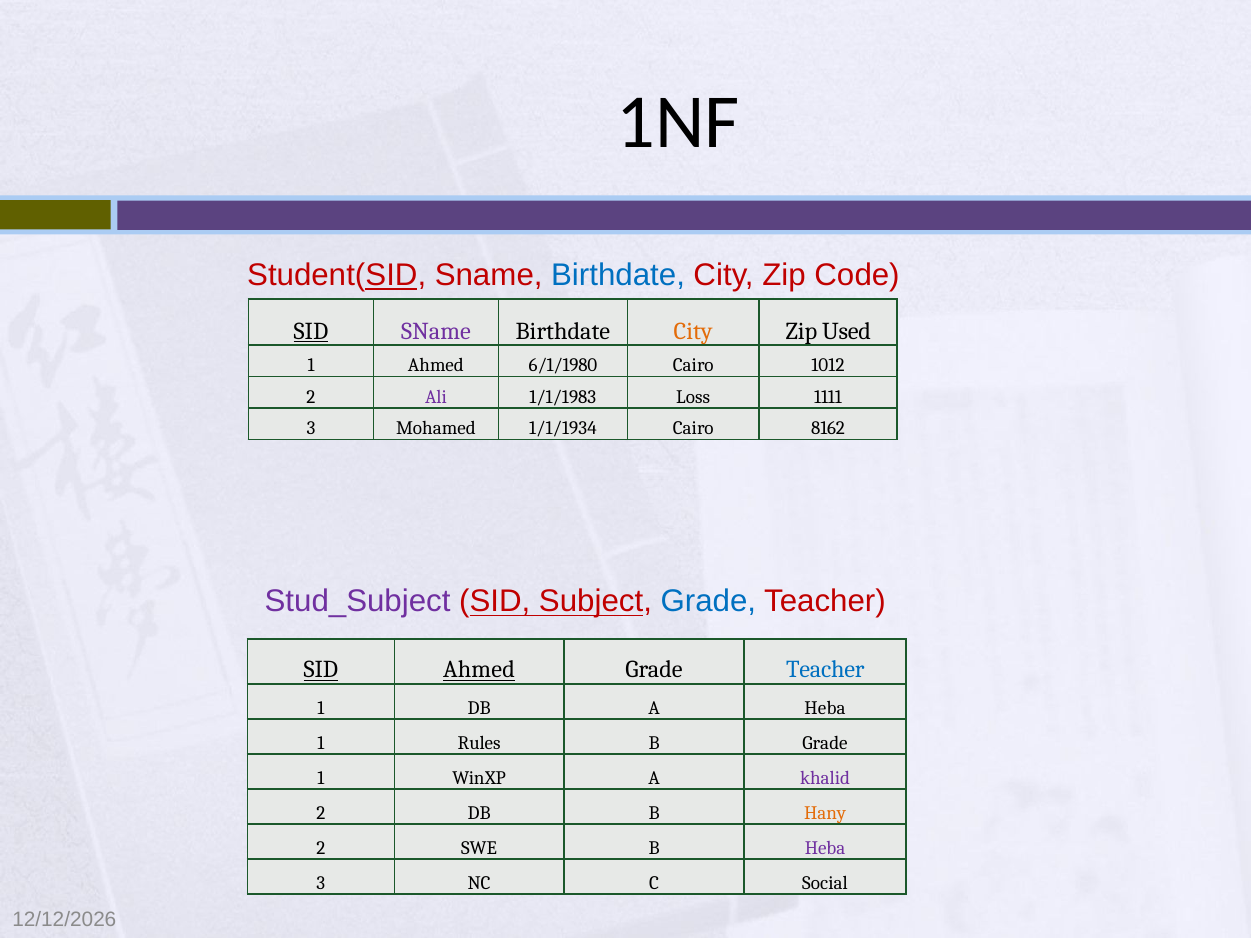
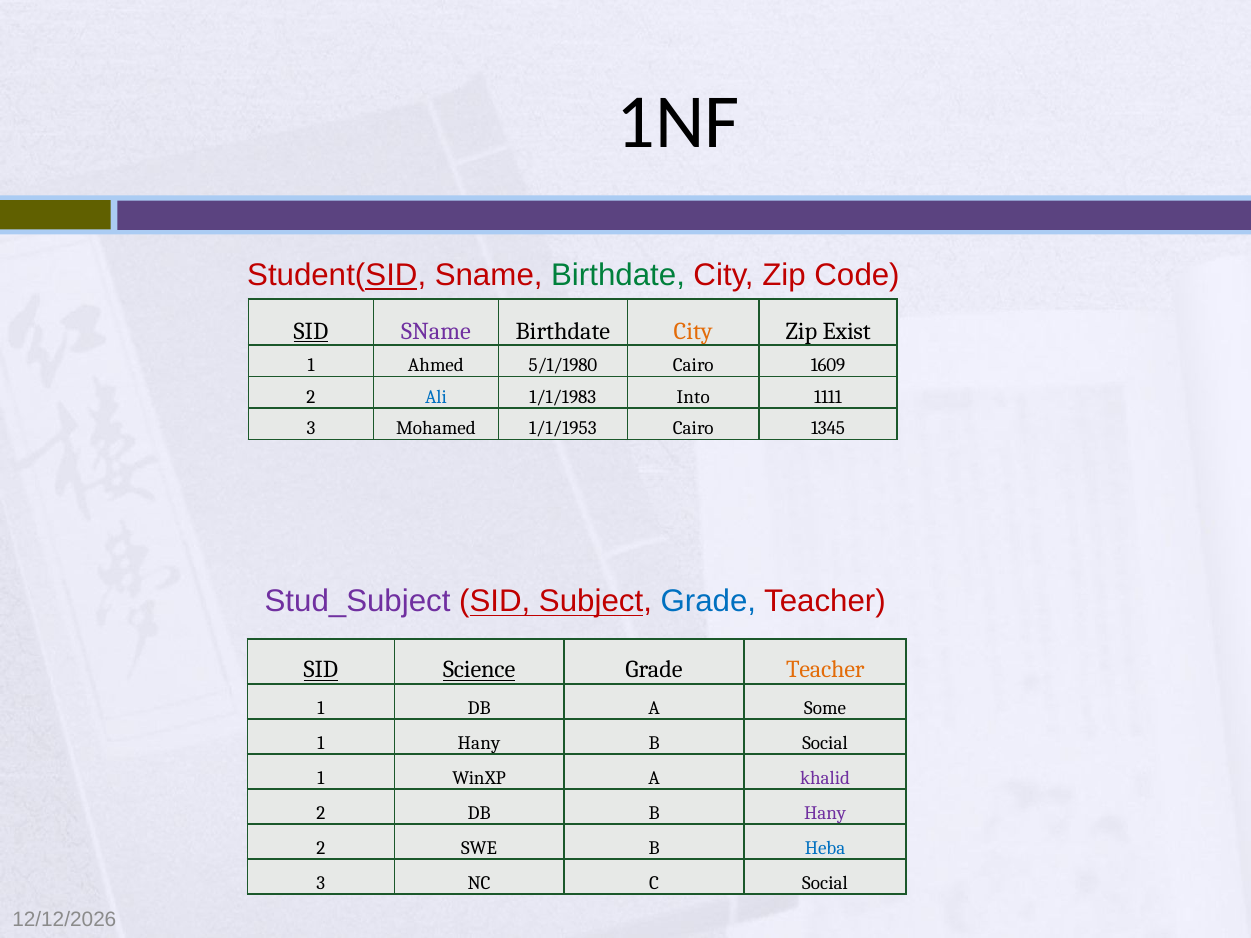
Birthdate colour: blue -> green (618, 276)
Used: Used -> Exist (847, 331)
6/1/1980: 6/1/1980 -> 5/1/1980 (563, 366)
1012: 1012 -> 1609 (828, 366)
Ali colour: purple -> blue (436, 397)
Loss: Loss -> Into (693, 397)
1/1/1934: 1/1/1934 -> 1/1/1953 (563, 429)
8162: 8162 -> 1345 (828, 429)
SID Ahmed: Ahmed -> Science (479, 670)
Teacher colour: blue -> orange (825, 670)
A Heba: Heba -> Some (825, 708)
1 Rules: Rules -> Hany (479, 743)
B Grade: Grade -> Social (825, 743)
Hany colour: orange -> purple (825, 813)
Heba colour: purple -> blue (825, 848)
